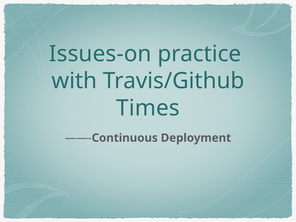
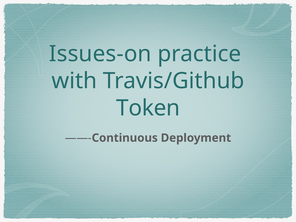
Times: Times -> Token (148, 108)
